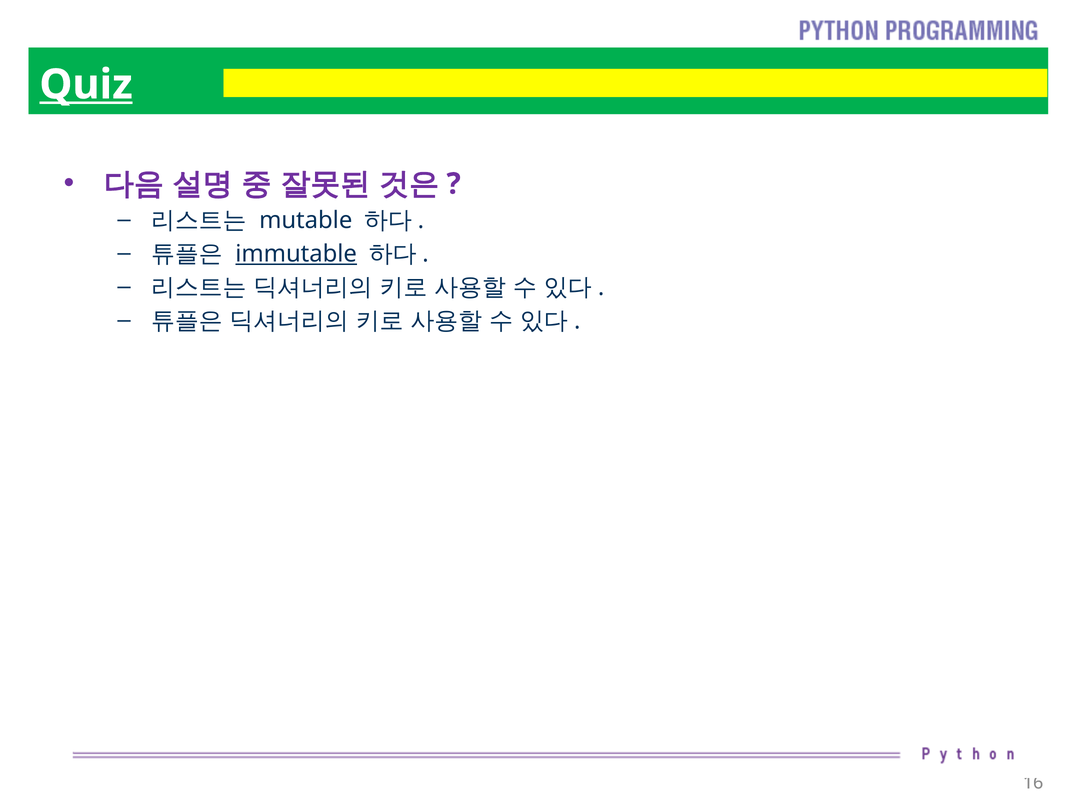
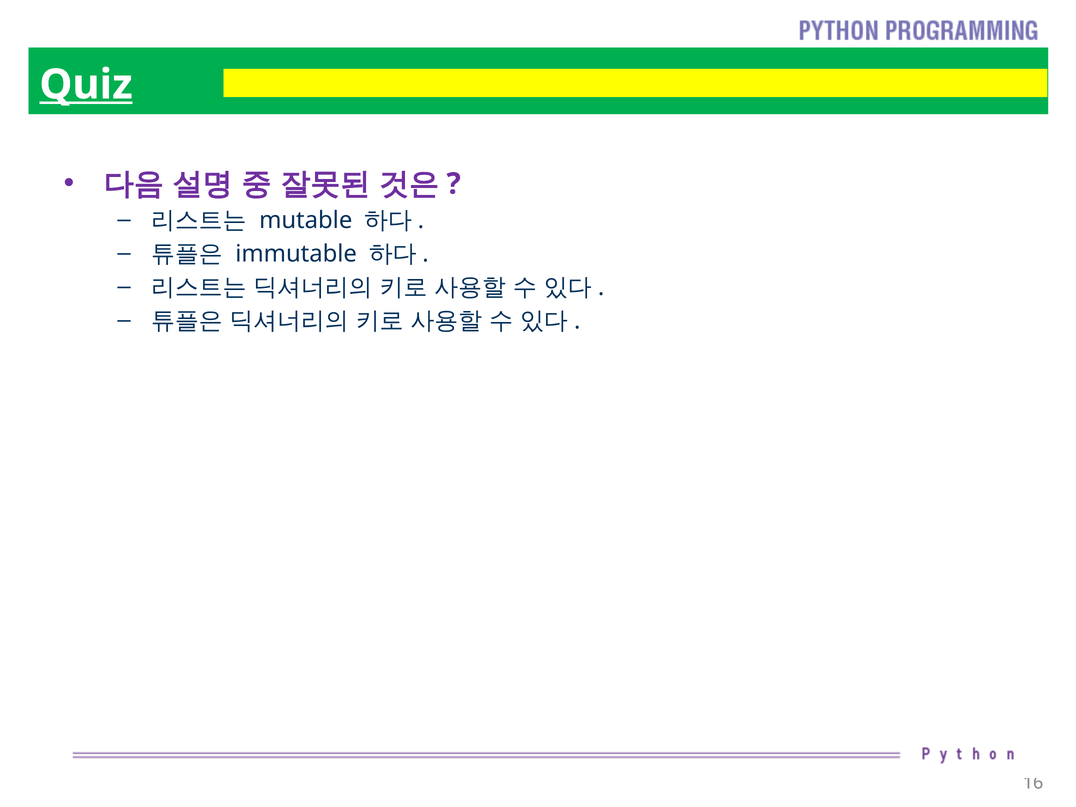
immutable underline: present -> none (296, 254)
